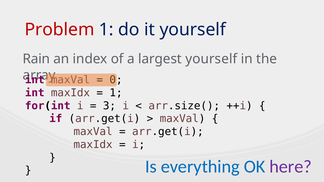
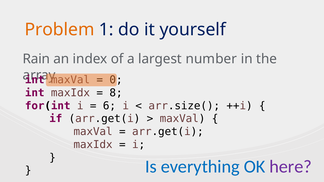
Problem colour: red -> orange (60, 30)
largest yourself: yourself -> number (211, 59)
1: 1 -> 8 (116, 93)
3: 3 -> 6 (109, 106)
